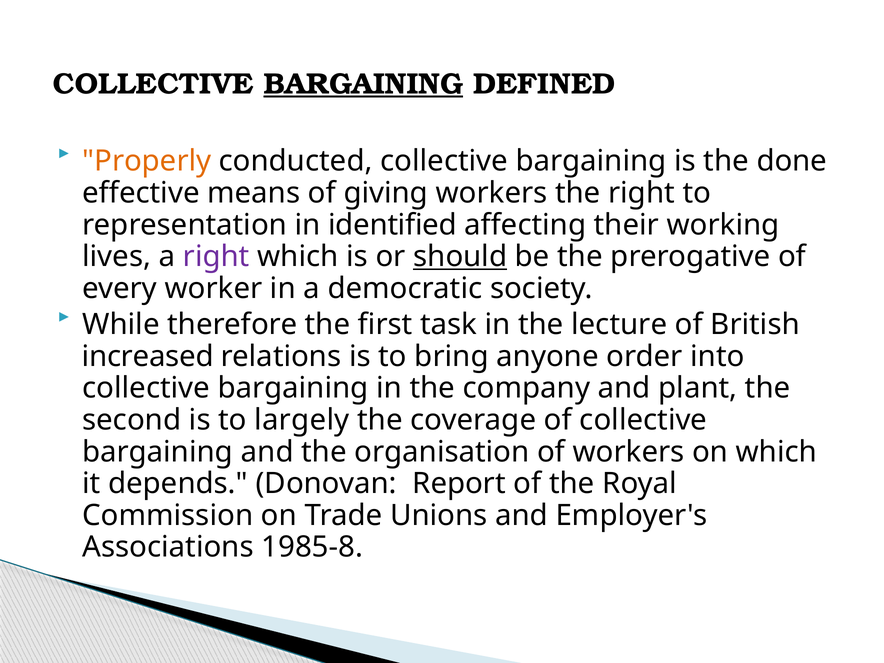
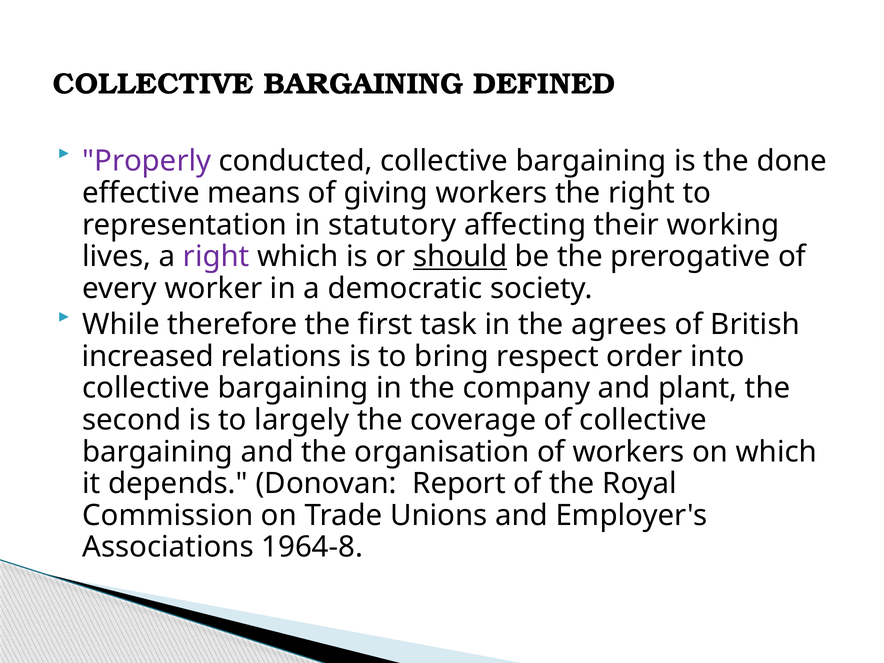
BARGAINING underline: present -> none (363, 84)
Properly colour: orange -> purple (147, 161)
identified: identified -> statutory (392, 225)
lecture: lecture -> agrees (619, 325)
anyone: anyone -> respect (547, 356)
1985-8: 1985-8 -> 1964-8 (312, 547)
